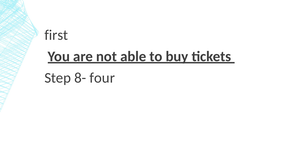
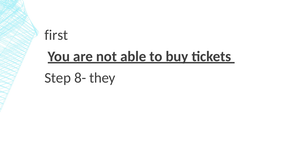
four: four -> they (102, 78)
